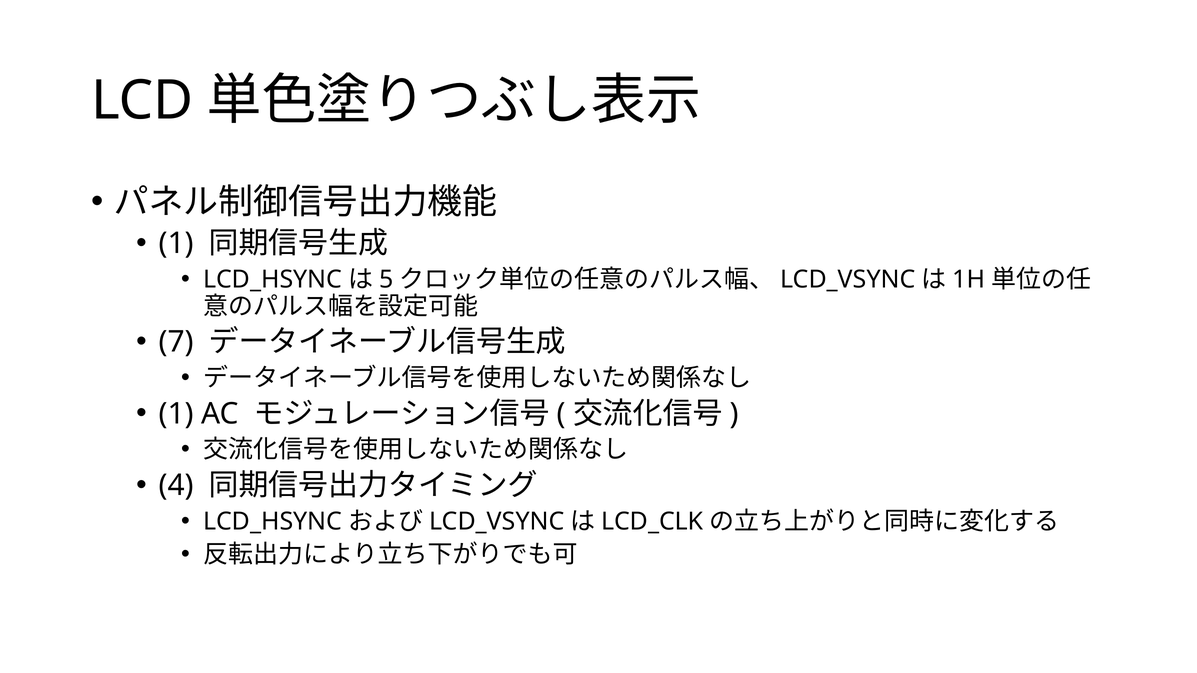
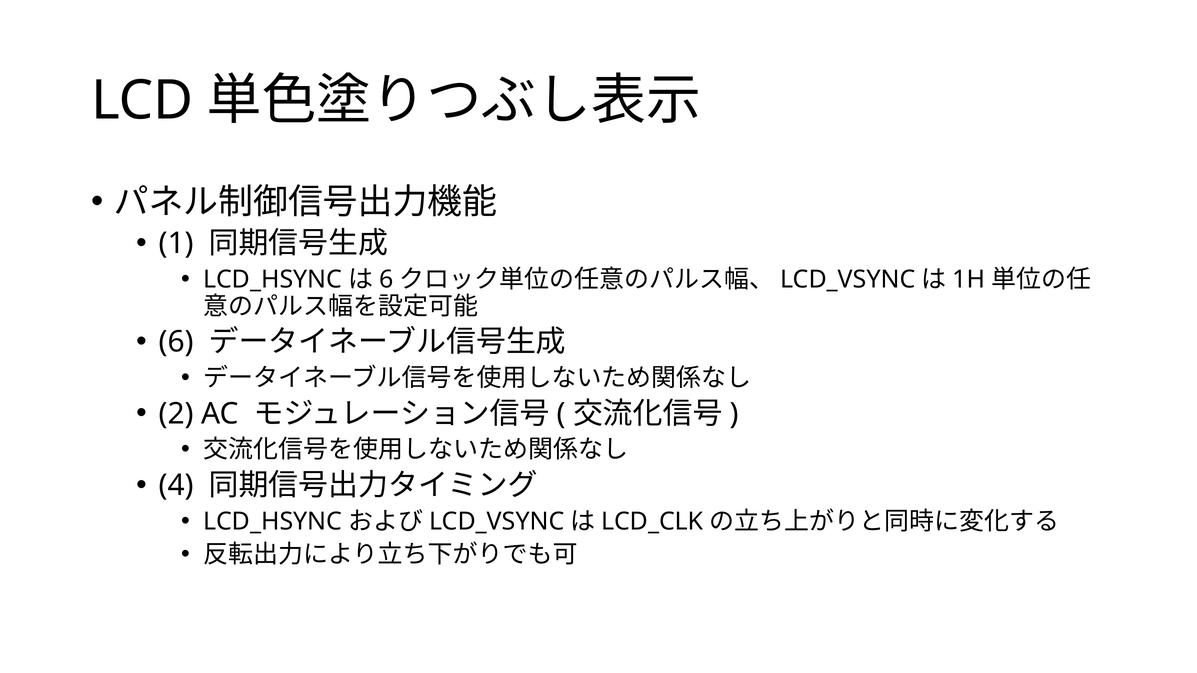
5: 5 -> 6 (386, 279)
7: 7 -> 6 (176, 342)
1: 1 -> 2 (176, 414)
